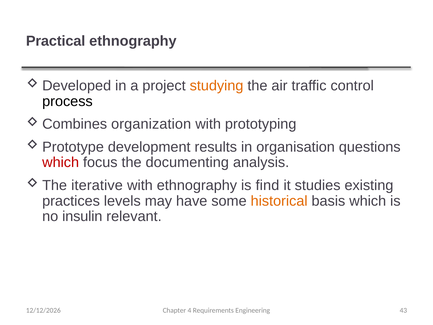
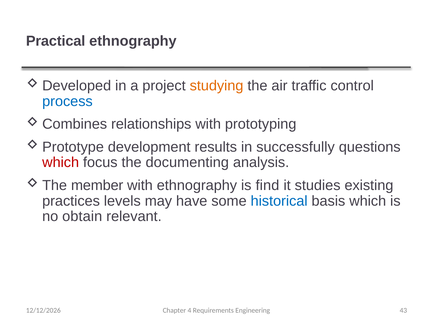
process colour: black -> blue (67, 101)
organization: organization -> relationships (151, 124)
organisation: organisation -> successfully (296, 147)
iterative: iterative -> member (97, 185)
historical colour: orange -> blue (279, 201)
insulin: insulin -> obtain (82, 216)
